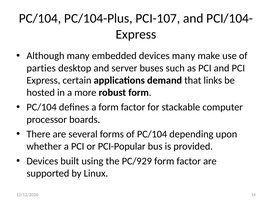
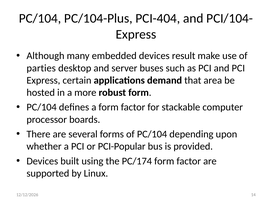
PCI-107: PCI-107 -> PCI-404 (158, 18)
devices many: many -> result (184, 56)
links: links -> area (213, 80)
PC/929: PC/929 -> PC/174 (137, 161)
